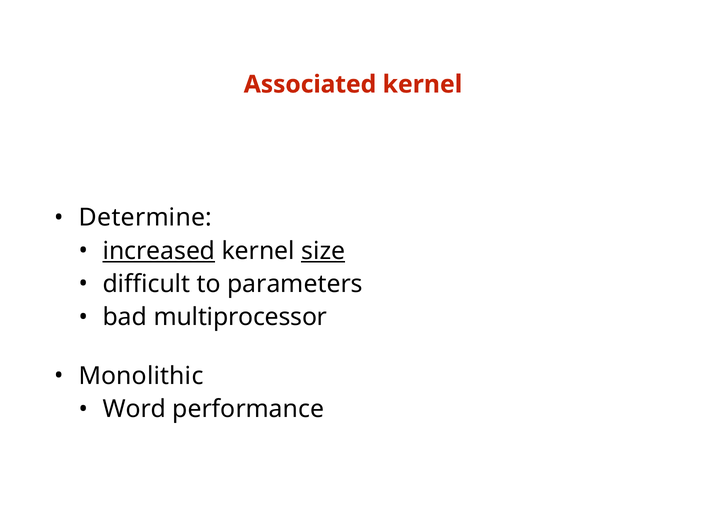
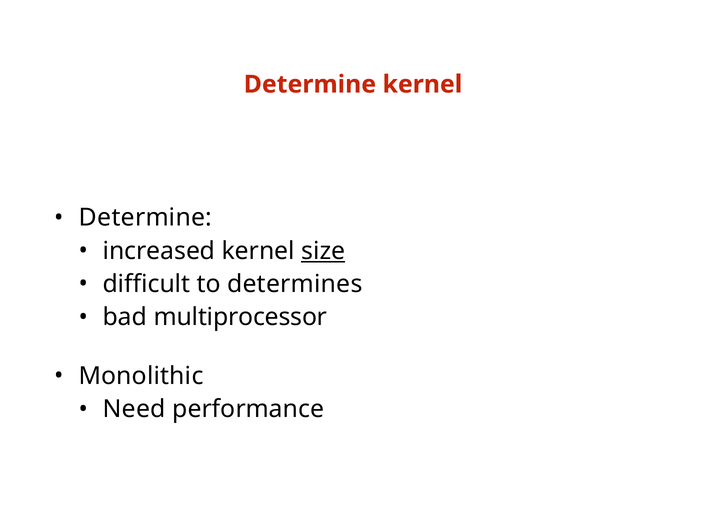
Associated: Associated -> Determine (310, 84)
increased underline: present -> none (159, 251)
parameters: parameters -> determines (295, 284)
Word: Word -> Need (134, 410)
